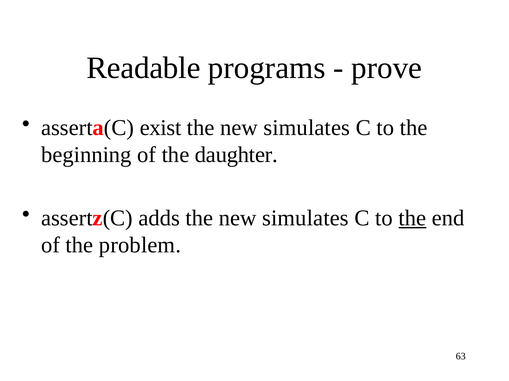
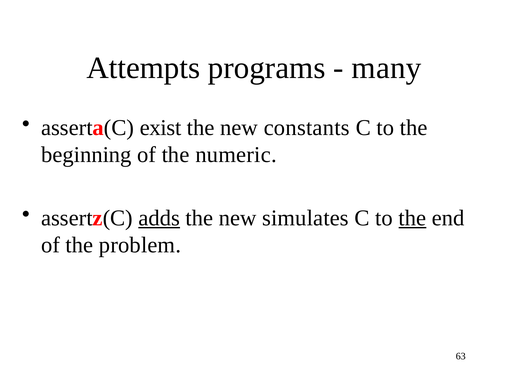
Readable: Readable -> Attempts (143, 68)
prove: prove -> many (387, 68)
simulates: simulates -> constants (307, 128)
daughter: daughter -> numeric (236, 155)
adds underline: none -> present (159, 218)
